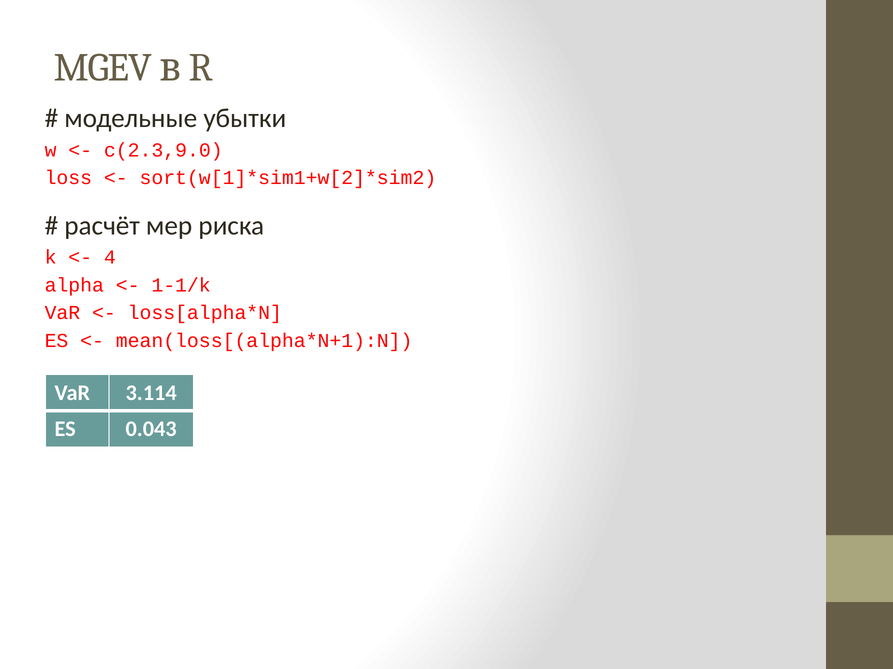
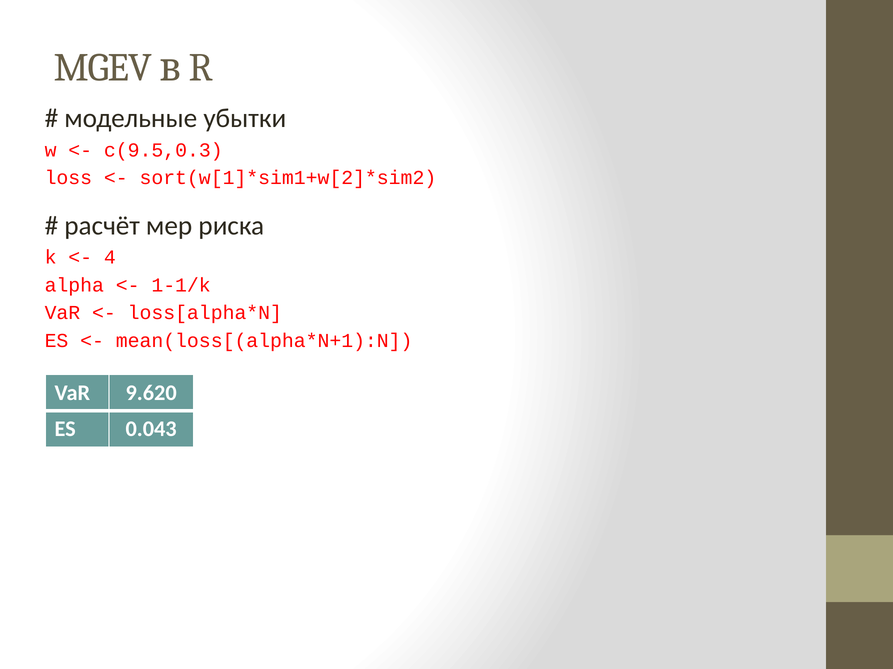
c(2.3,9.0: c(2.3,9.0 -> c(9.5,0.3 (163, 150)
3.114: 3.114 -> 9.620 (151, 393)
